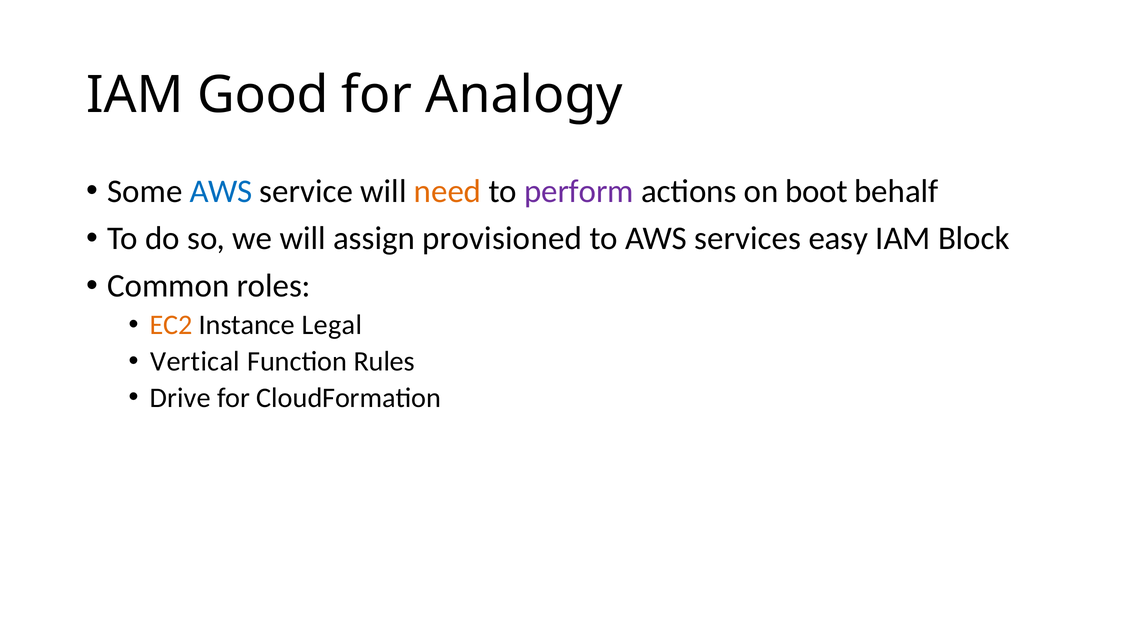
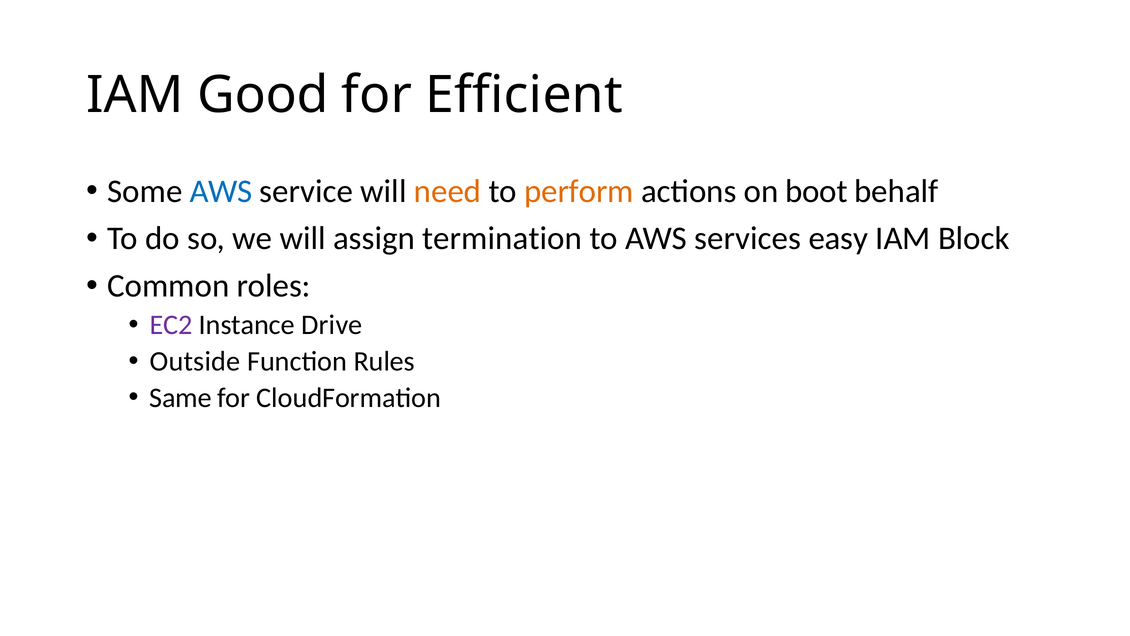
Analogy: Analogy -> Efficient (524, 95)
perform colour: purple -> orange (579, 191)
provisioned: provisioned -> termination (502, 238)
EC2 colour: orange -> purple (171, 325)
Legal: Legal -> Drive (332, 325)
Vertical: Vertical -> Outside (195, 361)
Drive: Drive -> Same (180, 398)
